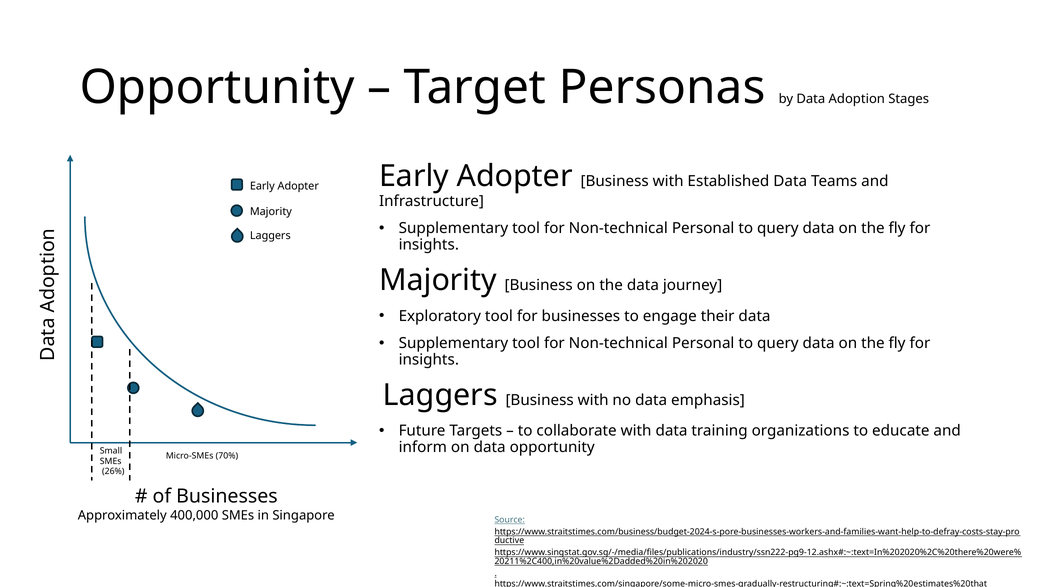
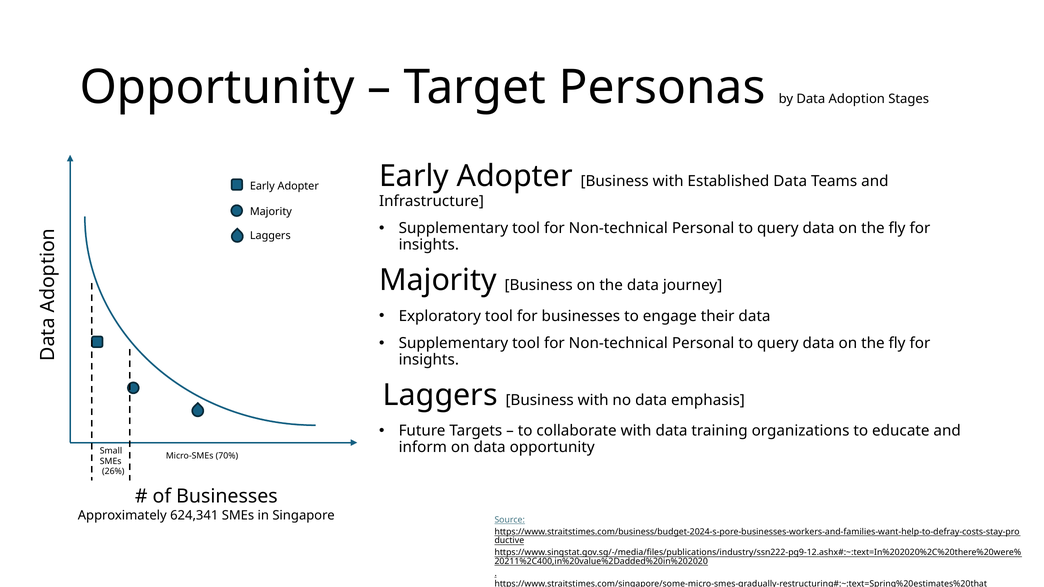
400,000: 400,000 -> 624,341 (194, 516)
